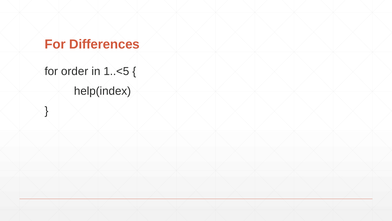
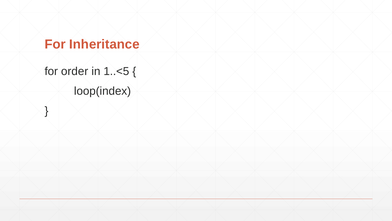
Differences: Differences -> Inheritance (104, 44)
help(index: help(index -> loop(index (102, 91)
